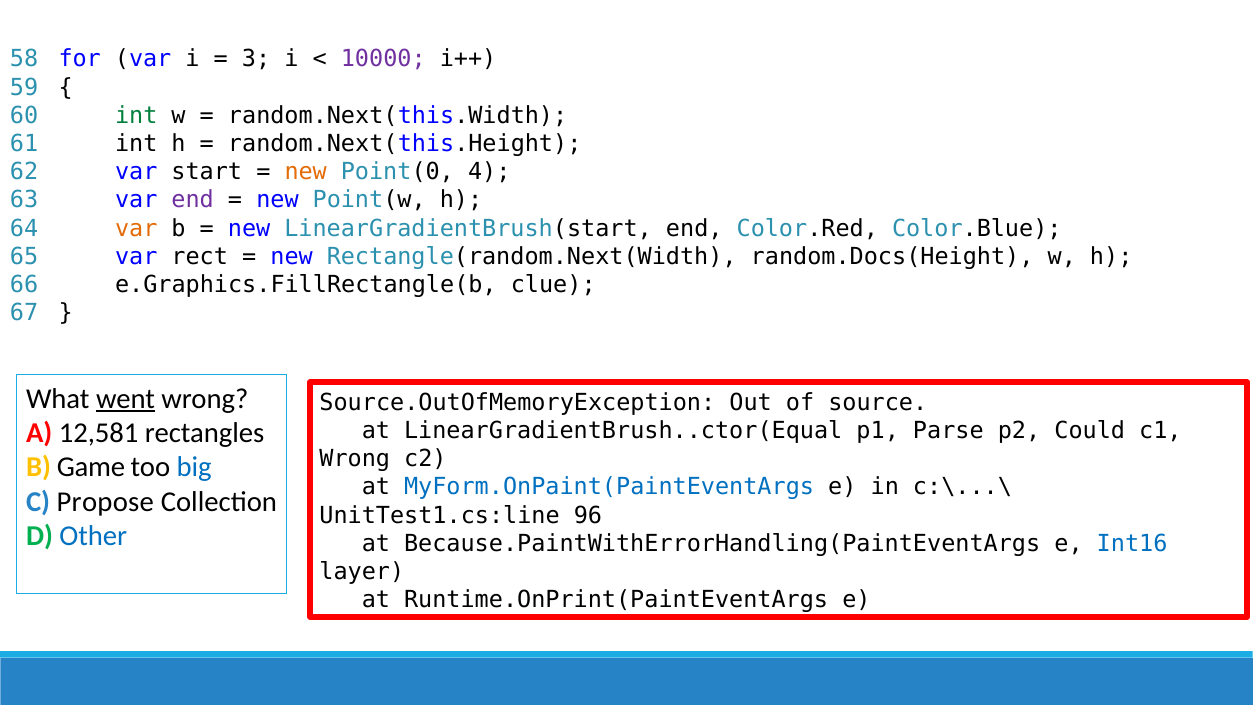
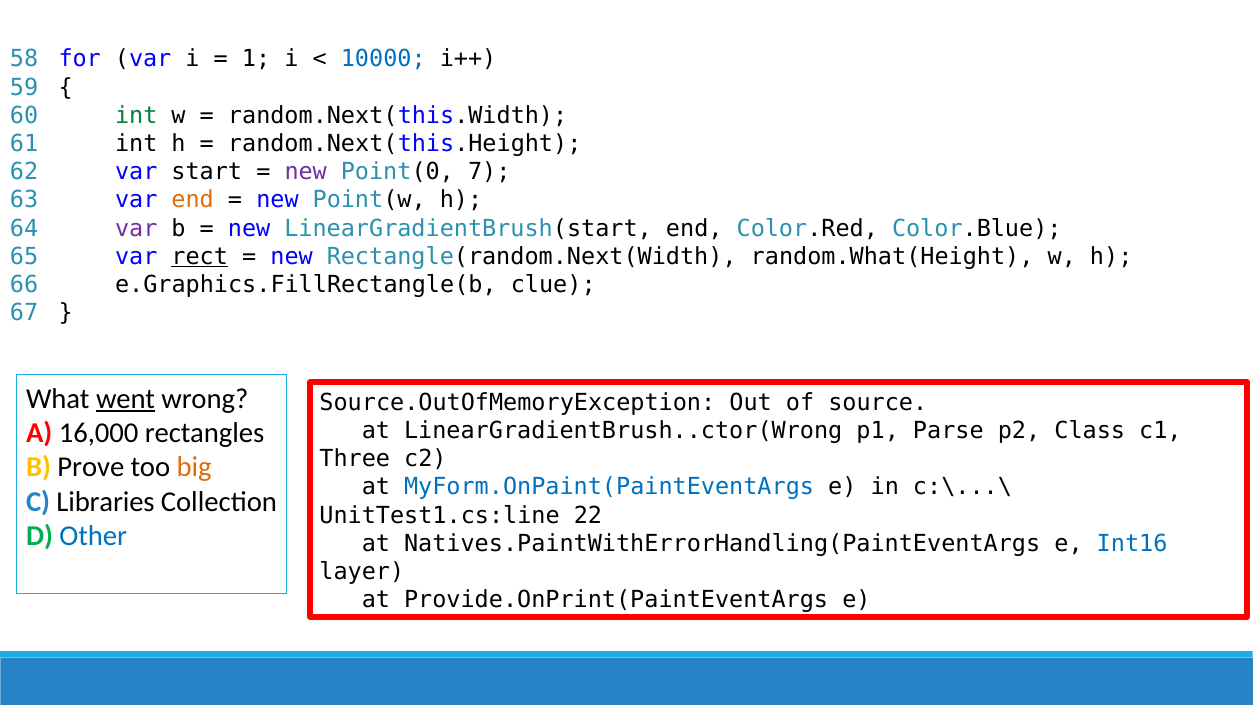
3: 3 -> 1 (256, 59)
10000 colour: purple -> blue (383, 59)
new colour: orange -> purple (306, 172)
4: 4 -> 7 (489, 172)
end colour: purple -> orange (193, 200)
var colour: orange -> purple (136, 228)
rect underline: none -> present (200, 256)
random.Docs(Height: random.Docs(Height -> random.What(Height (892, 256)
LinearGradientBrush..ctor(Equal: LinearGradientBrush..ctor(Equal -> LinearGradientBrush..ctor(Wrong (623, 431)
Could: Could -> Class (1090, 431)
12,581: 12,581 -> 16,000 (99, 433)
Wrong: Wrong -> Three (355, 459)
Game: Game -> Prove (91, 467)
big colour: blue -> orange (194, 467)
Propose: Propose -> Libraries (106, 502)
96: 96 -> 22 (588, 515)
Because.PaintWithErrorHandling(PaintEventArgs: Because.PaintWithErrorHandling(PaintEventArgs -> Natives.PaintWithErrorHandling(PaintEventArgs (722, 543)
Runtime.OnPrint(PaintEventArgs: Runtime.OnPrint(PaintEventArgs -> Provide.OnPrint(PaintEventArgs (616, 600)
